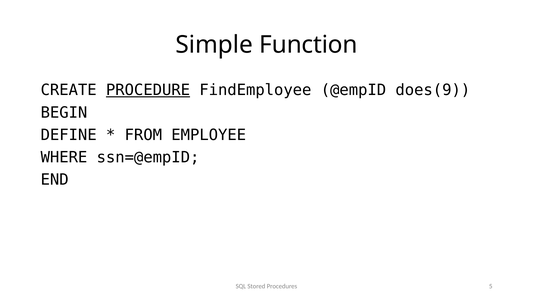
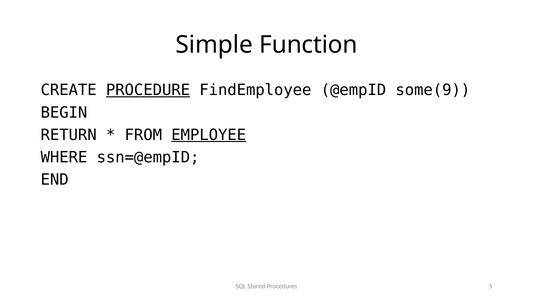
does(9: does(9 -> some(9 (433, 90)
DEFINE: DEFINE -> RETURN (69, 135)
EMPLOYEE underline: none -> present (209, 135)
